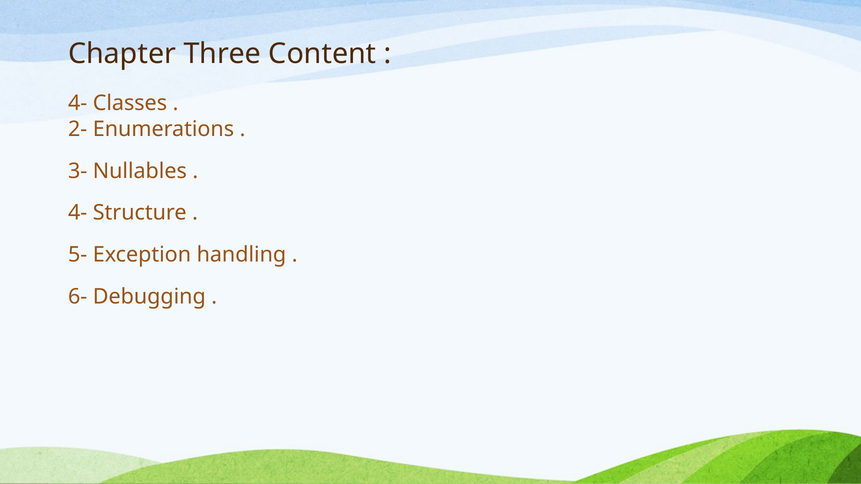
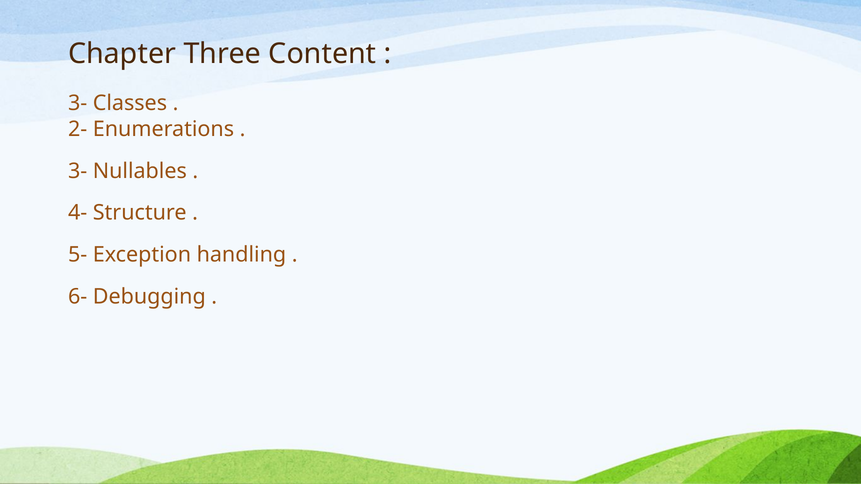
4-: 4- -> 3- (78, 103)
